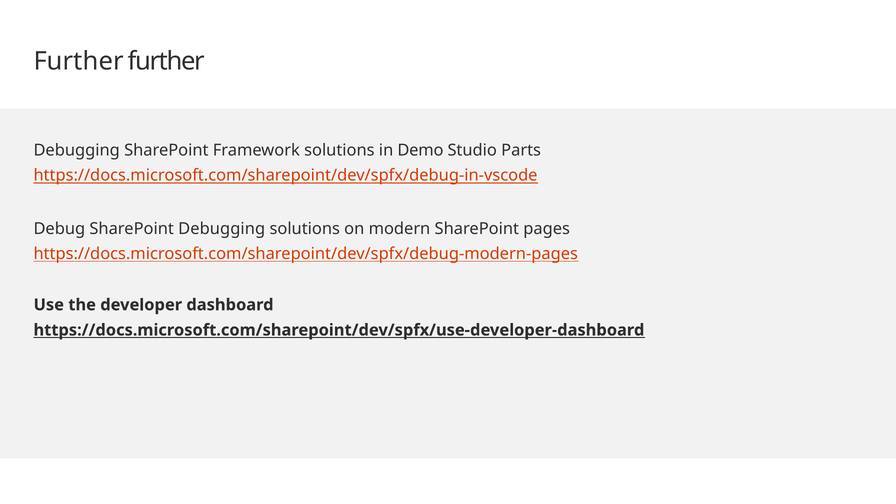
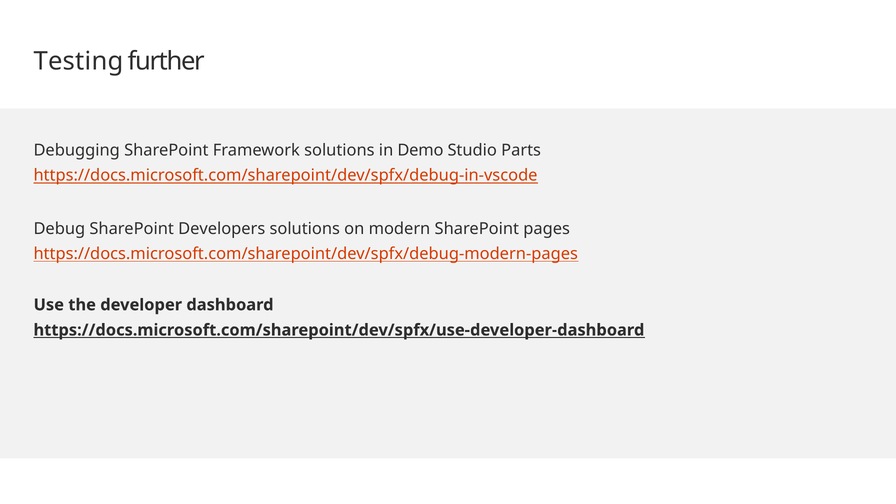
Further: Further -> Testing (79, 61)
SharePoint Debugging: Debugging -> Developers (222, 229)
